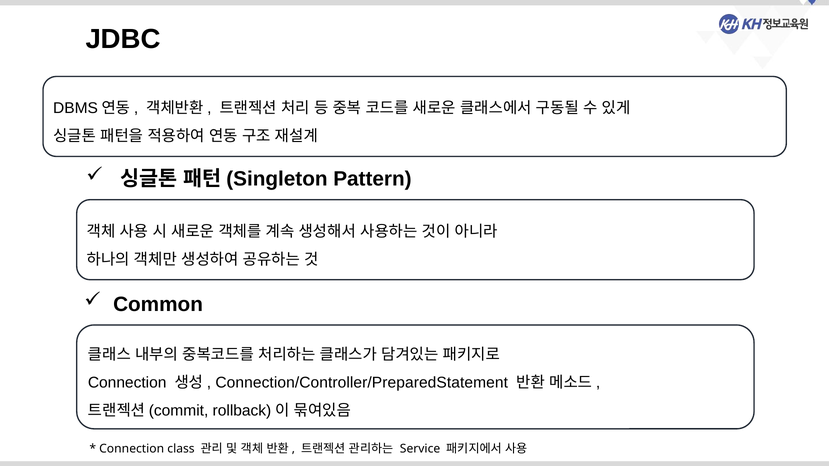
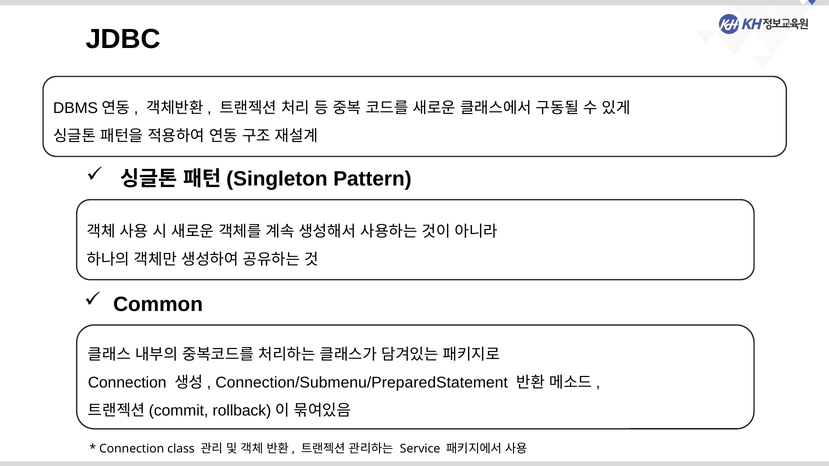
Connection/Controller/PreparedStatement: Connection/Controller/PreparedStatement -> Connection/Submenu/PreparedStatement (362, 383)
